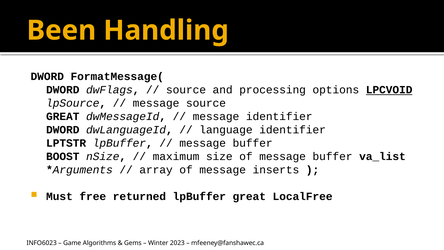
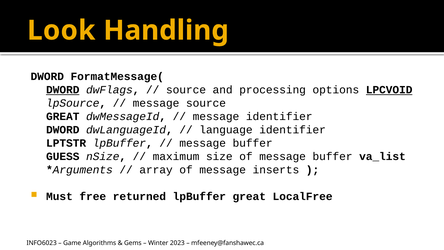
Been: Been -> Look (61, 30)
DWORD underline: none -> present (63, 90)
BOOST: BOOST -> GUESS (63, 156)
